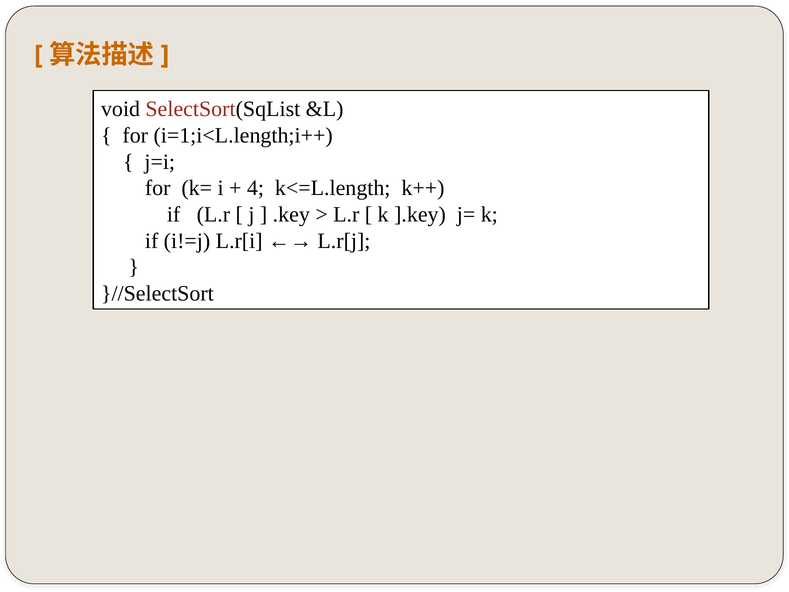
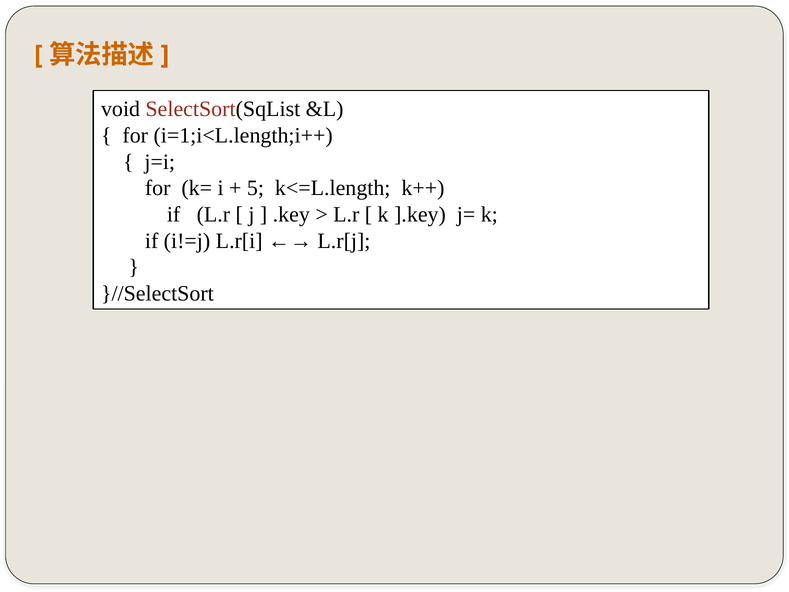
4: 4 -> 5 (255, 188)
